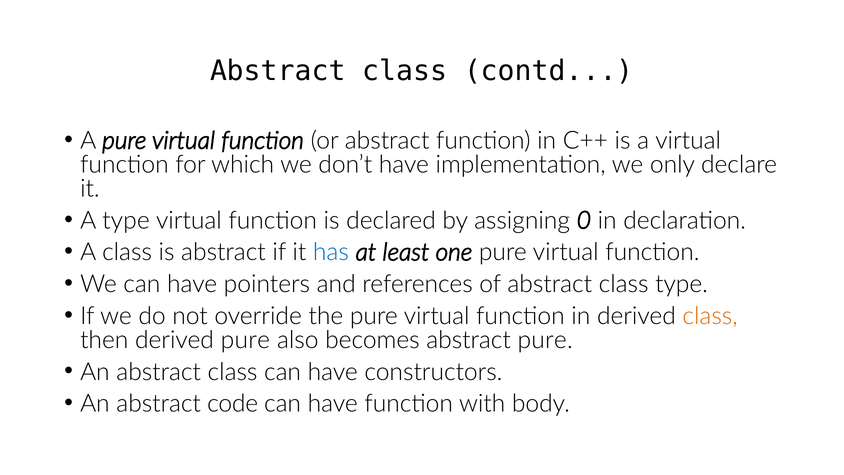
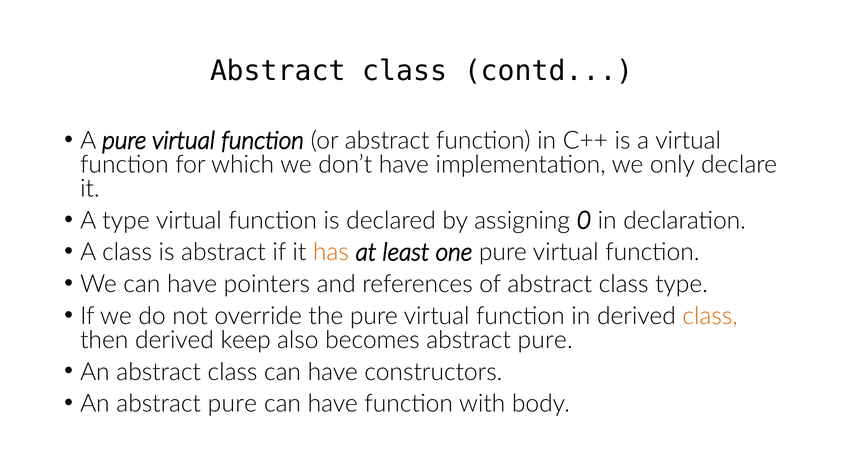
has colour: blue -> orange (331, 252)
derived pure: pure -> keep (246, 340)
An abstract code: code -> pure (232, 404)
